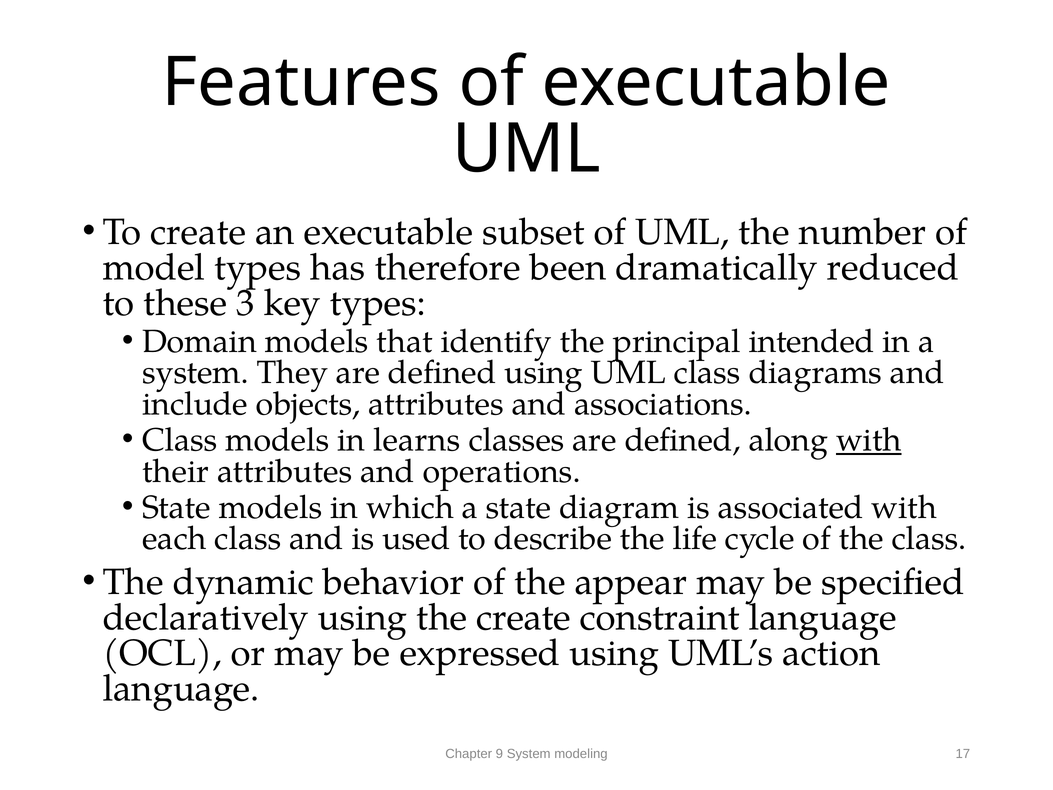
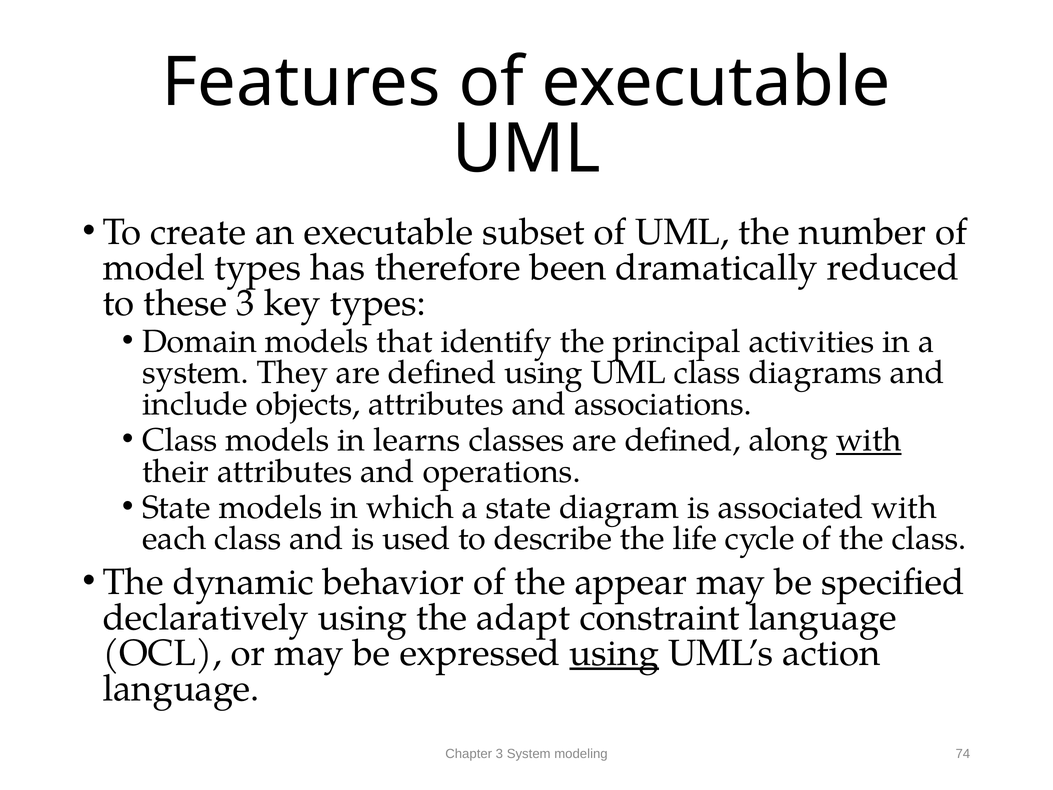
intended: intended -> activities (811, 341)
the create: create -> adapt (523, 617)
using underline: none -> present (614, 653)
Chapter 9: 9 -> 3 (499, 754)
17: 17 -> 74 (963, 754)
